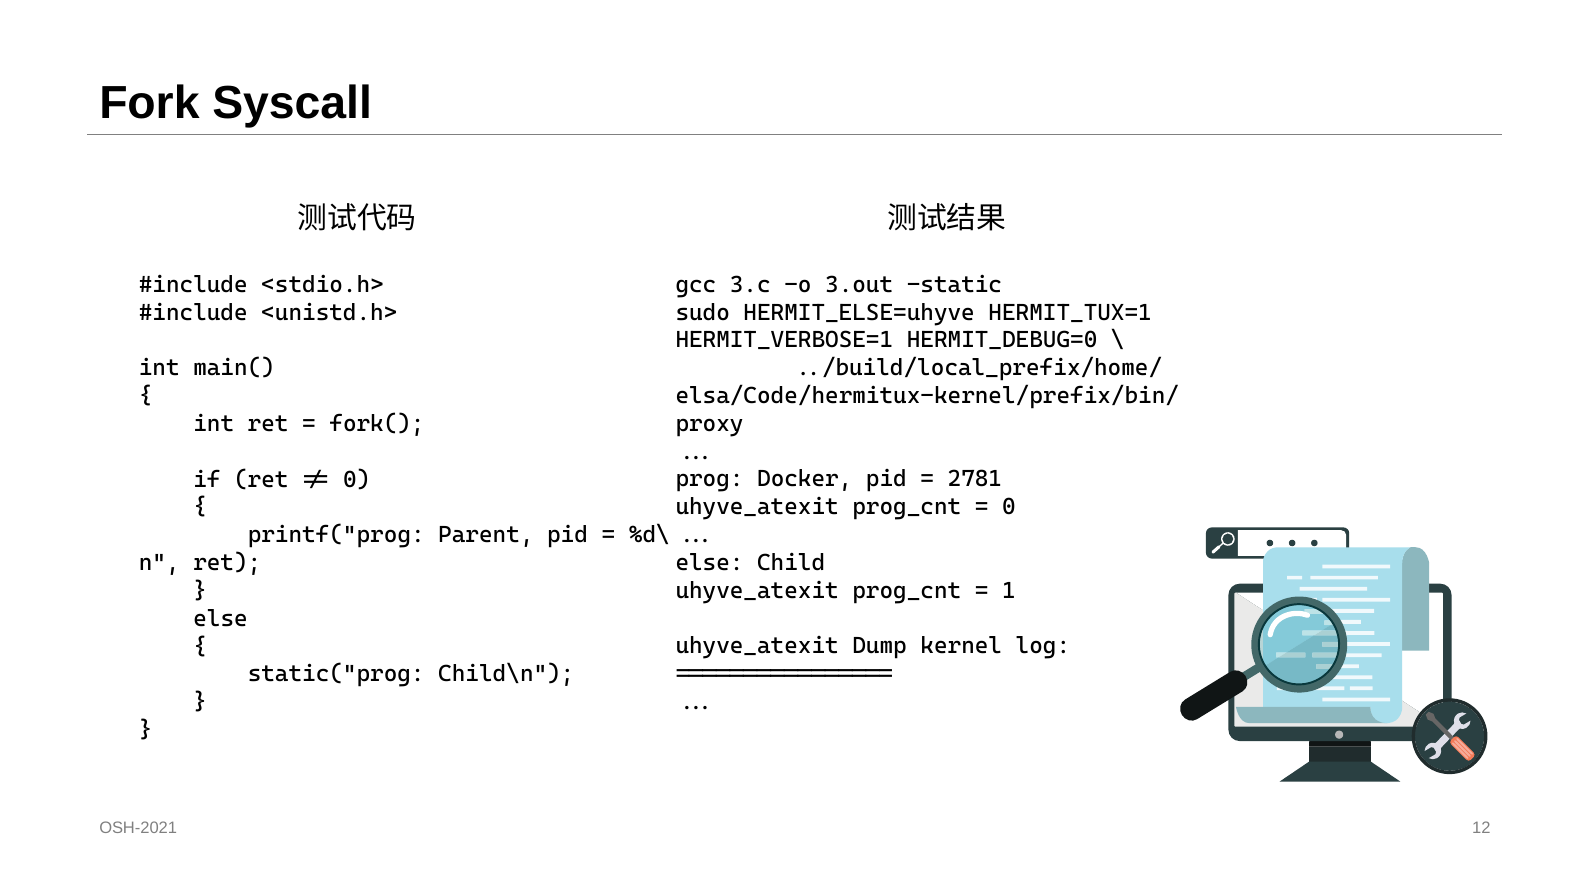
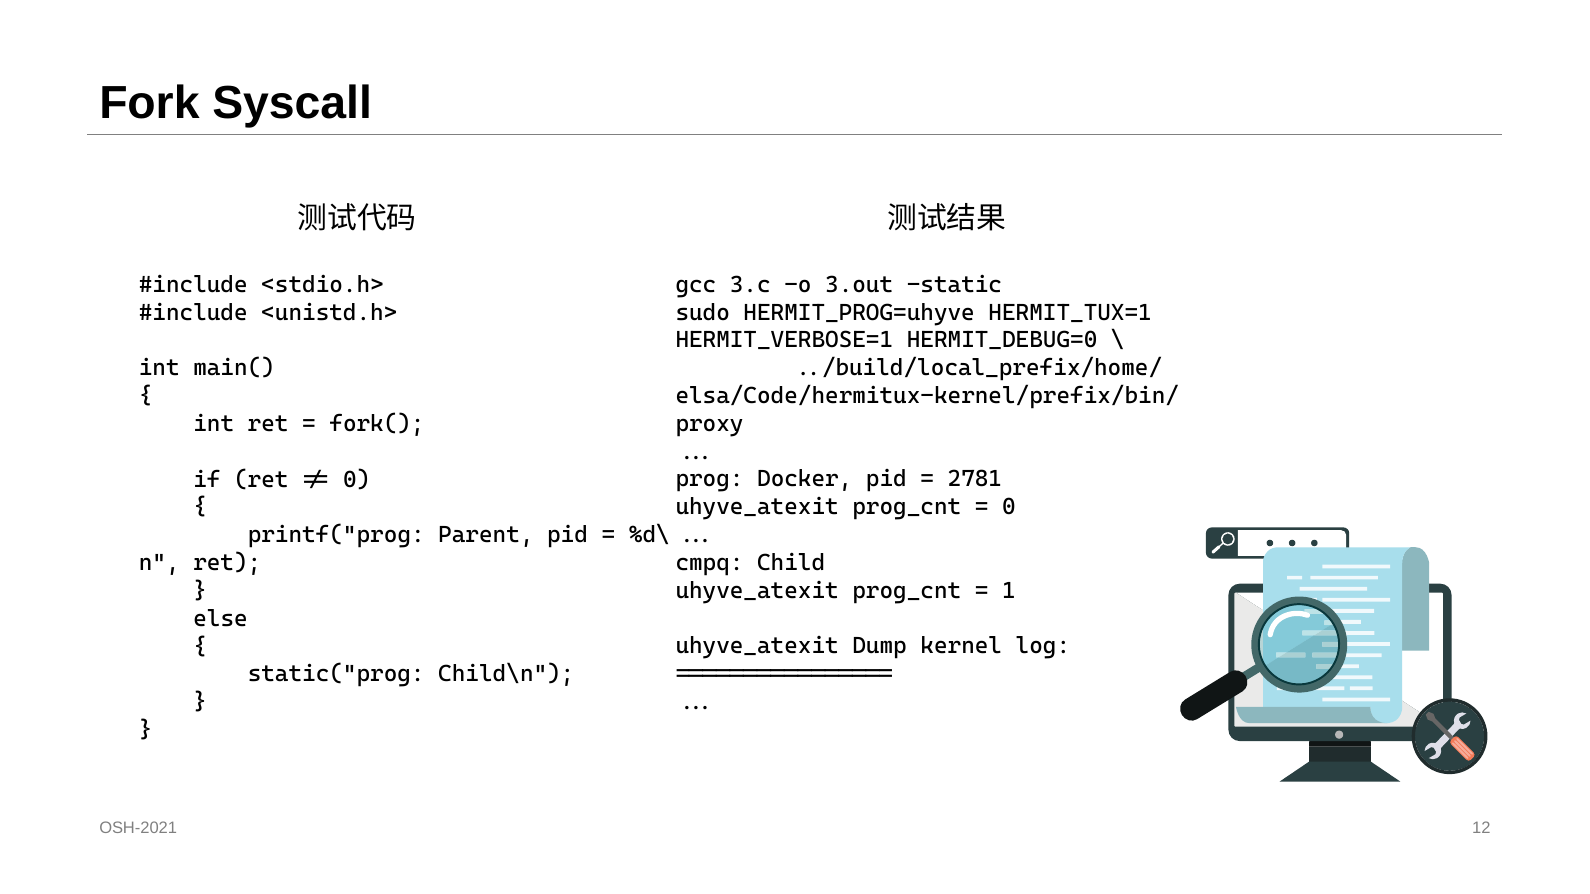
HERMIT_ELSE=uhyve: HERMIT_ELSE=uhyve -> HERMIT_PROG=uhyve (859, 312)
else: else -> cmpq (710, 563)
